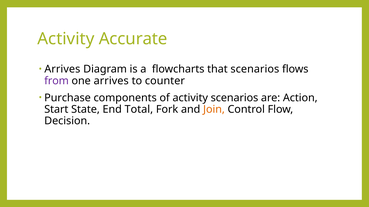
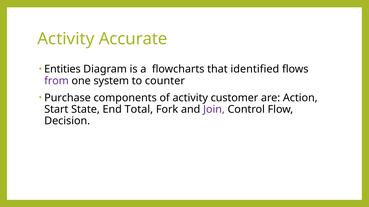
Arrives: Arrives -> Entities (62, 69)
that scenarios: scenarios -> identified (255, 69)
one arrives: arrives -> system (111, 81)
activity scenarios: scenarios -> customer (234, 98)
Join colour: orange -> purple (214, 110)
